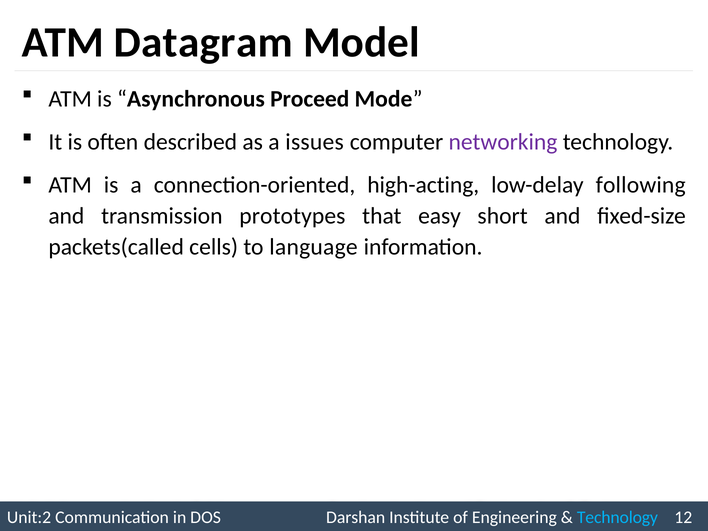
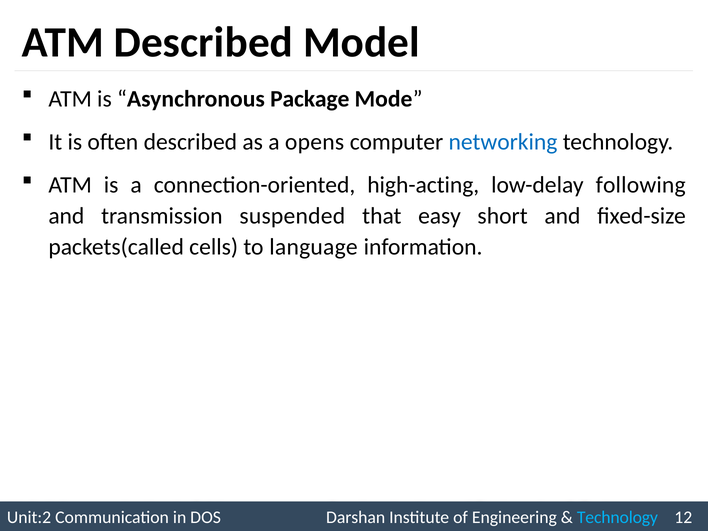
ATM Datagram: Datagram -> Described (203, 43)
Proceed: Proceed -> Package (310, 99)
issues: issues -> opens (315, 142)
networking colour: purple -> blue (503, 142)
prototypes: prototypes -> suspended (292, 216)
